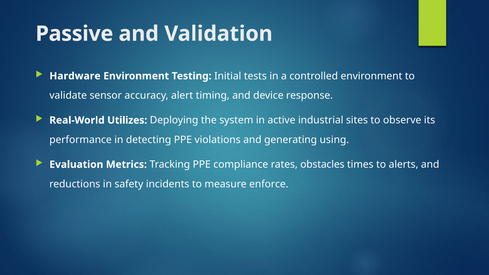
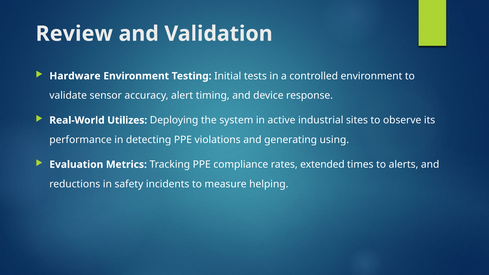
Passive: Passive -> Review (74, 34)
obstacles: obstacles -> extended (322, 165)
enforce: enforce -> helping (269, 184)
